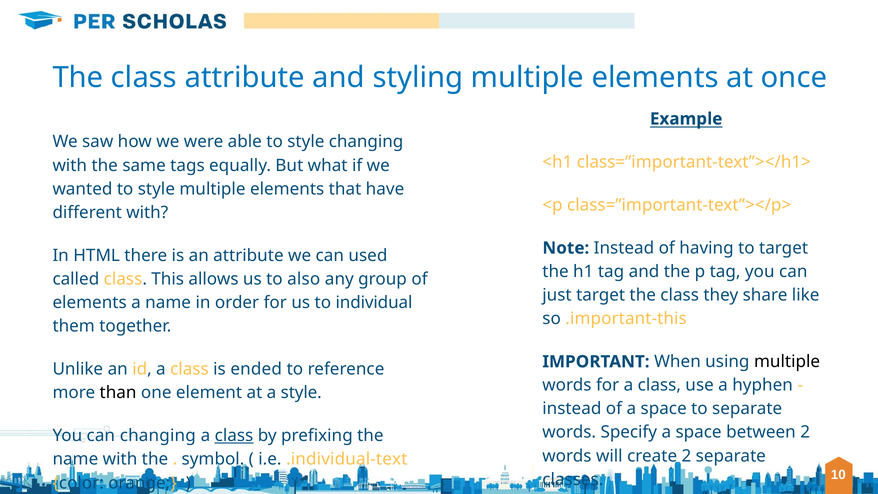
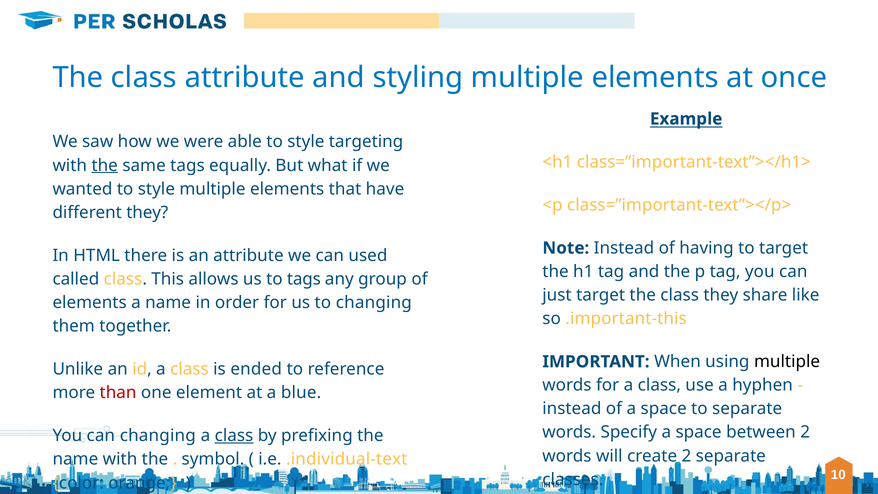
style changing: changing -> targeting (366, 142)
the underline: none -> present (105, 165)
different with: with -> they (147, 212)
to also: also -> tags (304, 279)
to individual: individual -> changing (374, 303)
than colour: black -> red (118, 393)
a style: style -> blue (301, 393)
